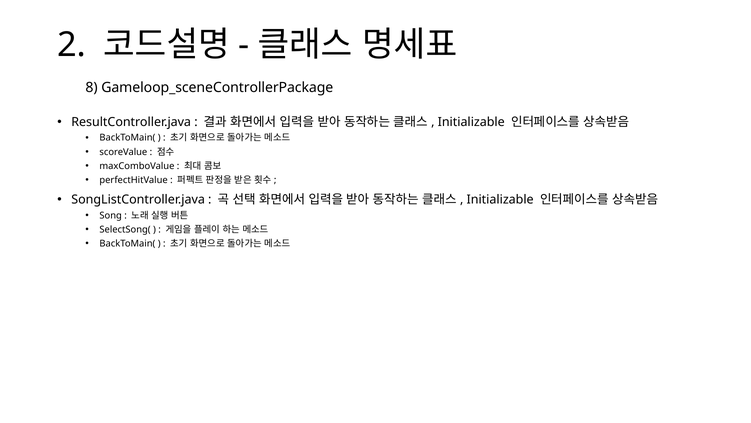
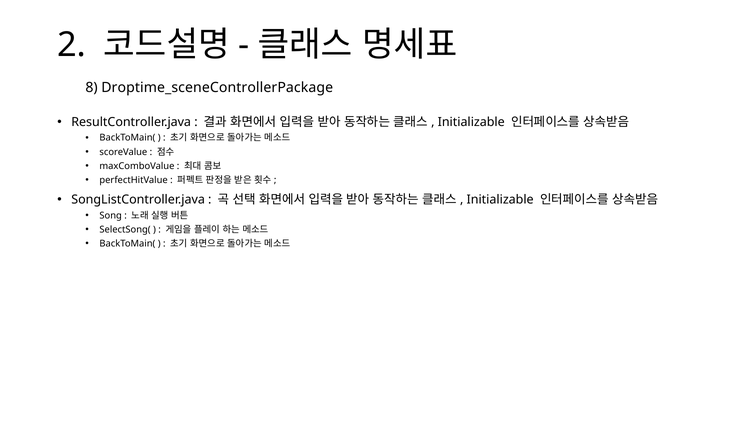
Gameloop_sceneControllerPackage: Gameloop_sceneControllerPackage -> Droptime_sceneControllerPackage (217, 87)
